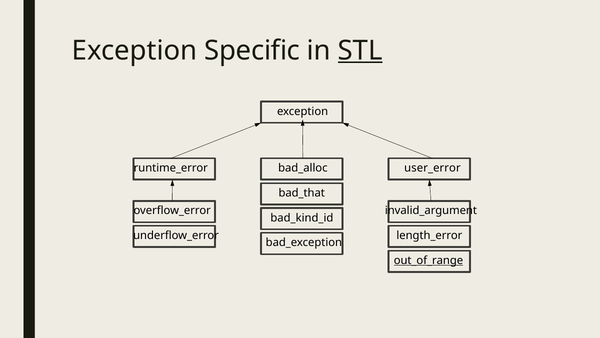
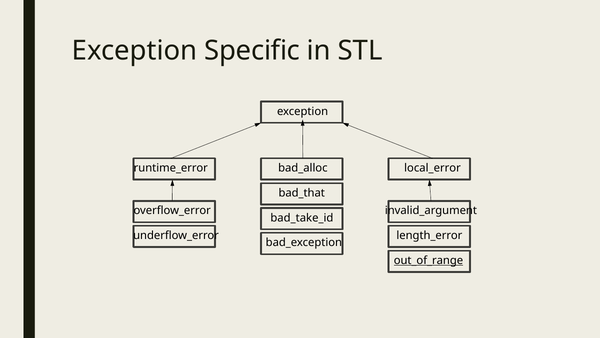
STL underline: present -> none (360, 50)
user_error: user_error -> local_error (432, 168)
bad_kind_id: bad_kind_id -> bad_take_id (302, 217)
